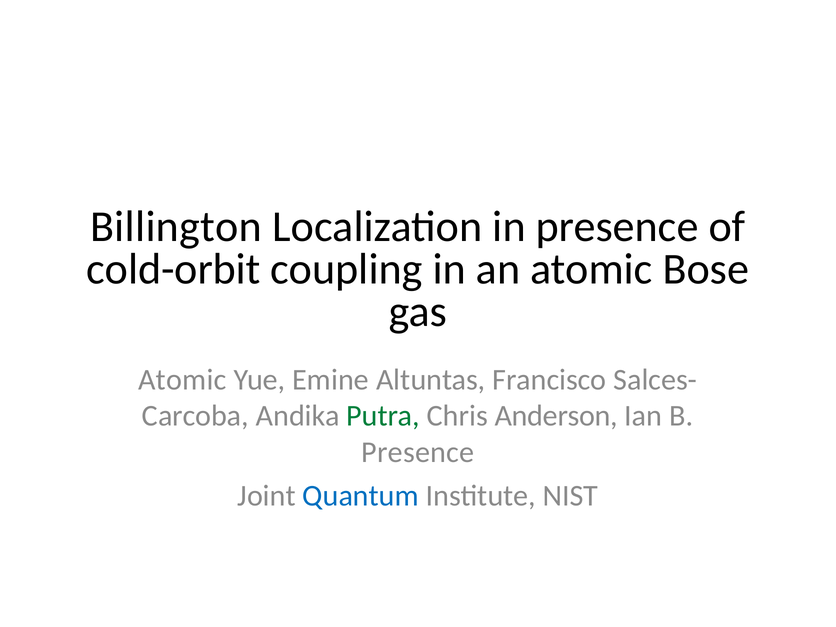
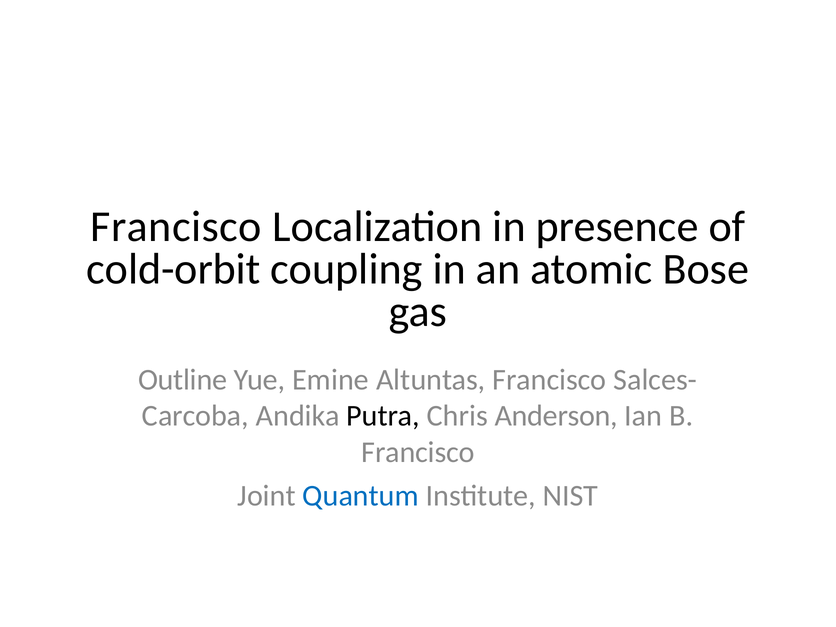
Billington: Billington -> Francisco (176, 227)
Atomic: Atomic -> Outline (183, 380)
Putra colour: green -> black (383, 416)
Presence: Presence -> Francisco (418, 452)
